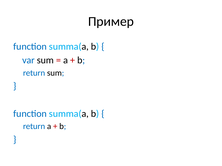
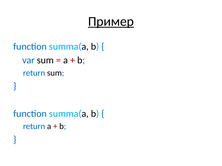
Пример underline: none -> present (111, 21)
